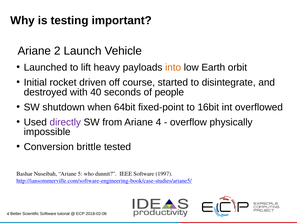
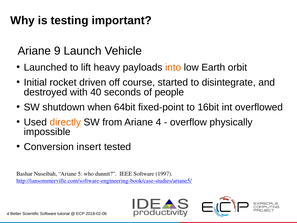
2: 2 -> 9 (57, 51)
directly colour: purple -> orange (65, 122)
brittle: brittle -> insert (89, 147)
